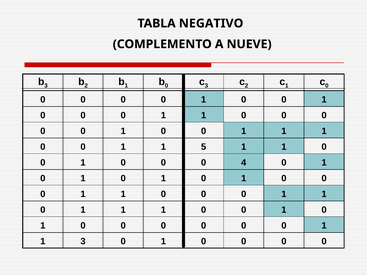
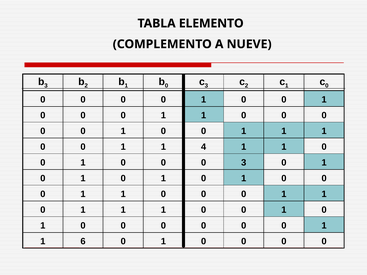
NEGATIVO: NEGATIVO -> ELEMENTO (211, 23)
5: 5 -> 4 (204, 147)
0 4: 4 -> 3 (244, 163)
1 3: 3 -> 6 (83, 242)
